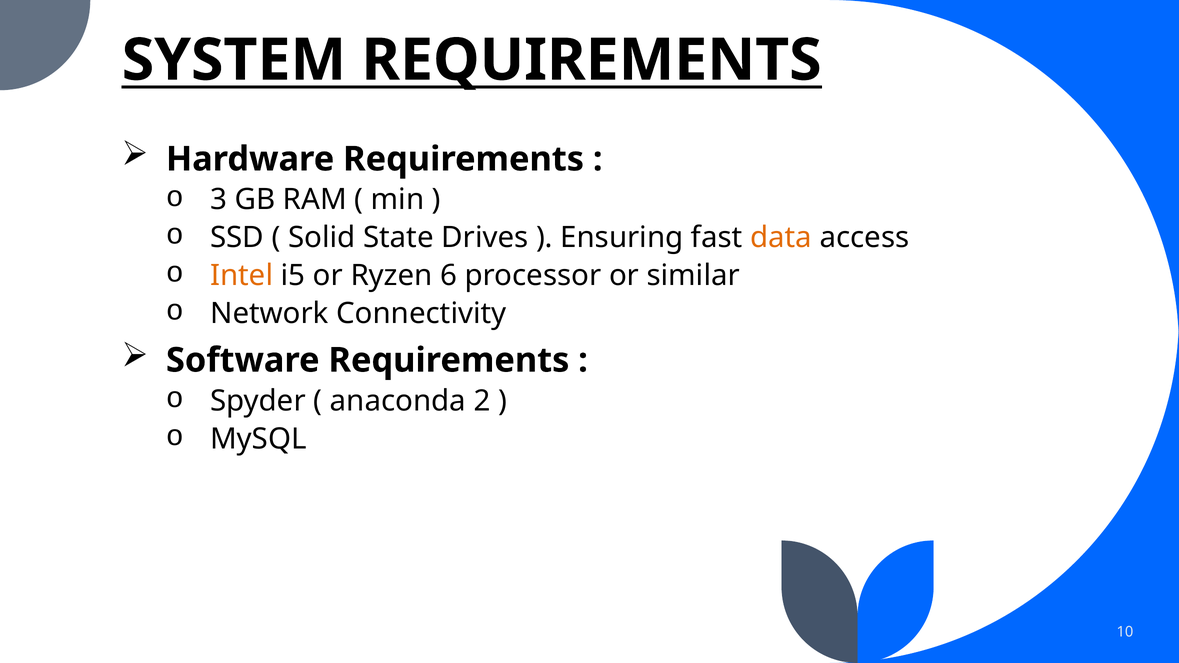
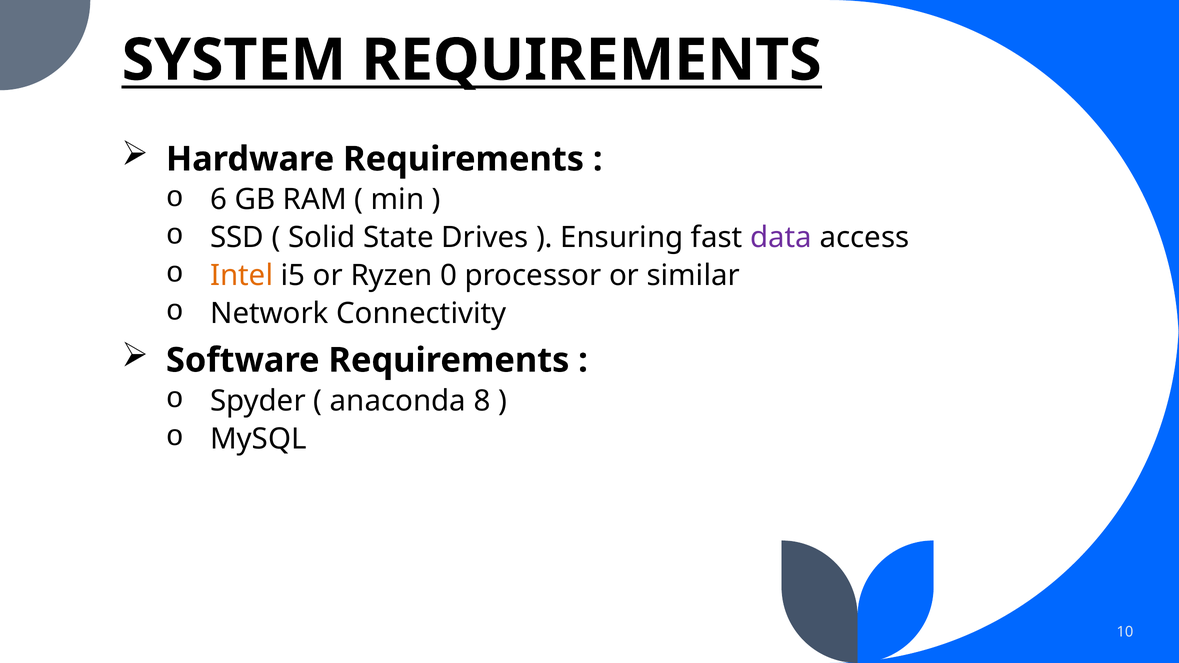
3: 3 -> 6 (219, 200)
data colour: orange -> purple (781, 238)
6: 6 -> 0 (449, 276)
2: 2 -> 8 (482, 401)
